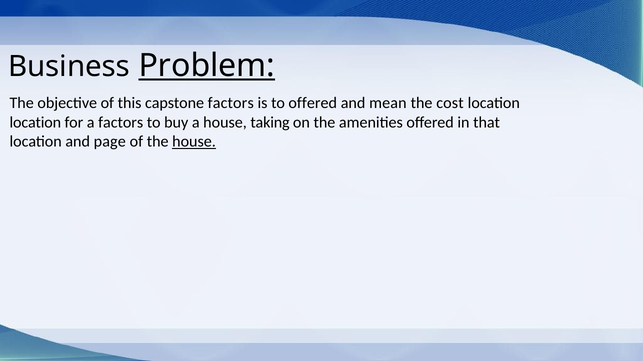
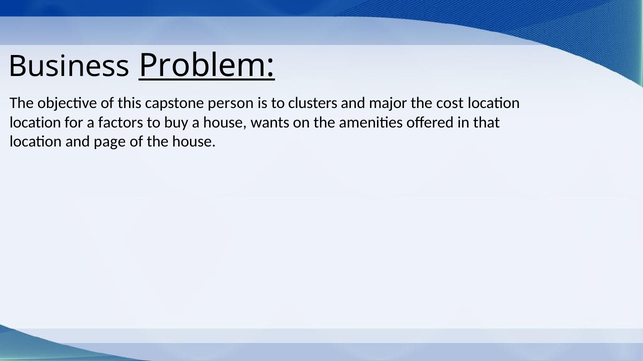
capstone factors: factors -> person (231, 103)
to offered: offered -> clusters (313, 103)
mean: mean -> major (388, 103)
taking: taking -> wants (270, 122)
house underline: present -> none (194, 142)
